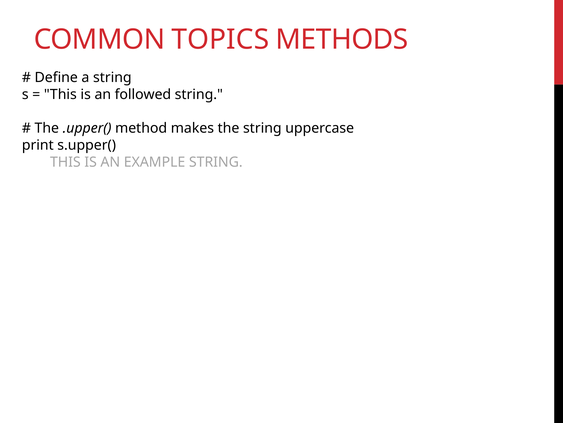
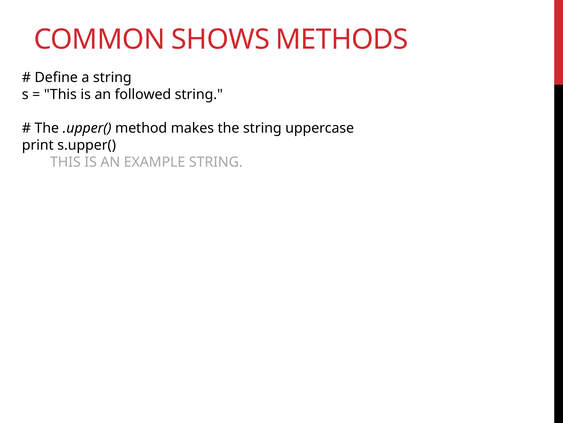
TOPICS: TOPICS -> SHOWS (220, 40)
